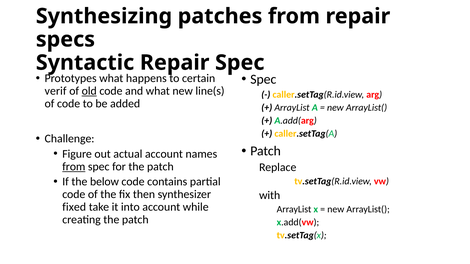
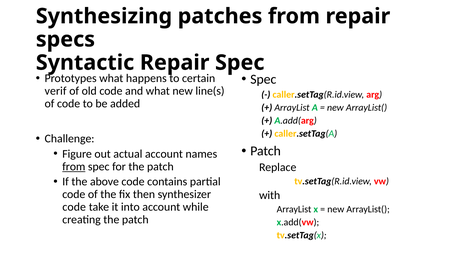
old underline: present -> none (89, 91)
below: below -> above (104, 182)
fixed: fixed -> code (74, 207)
